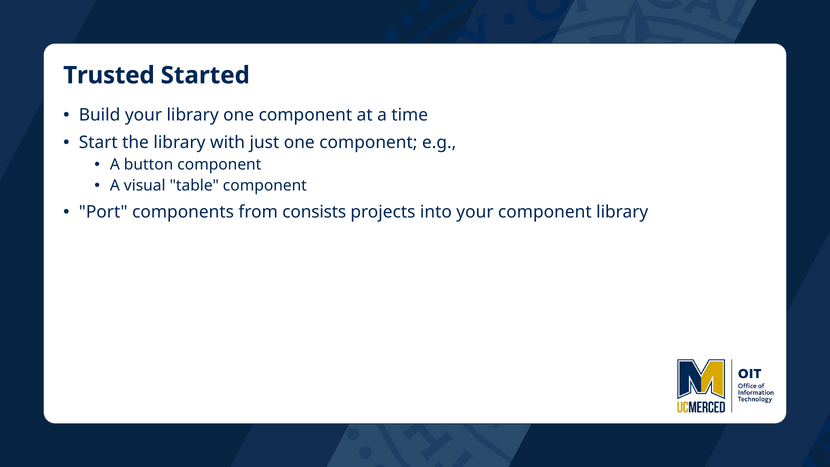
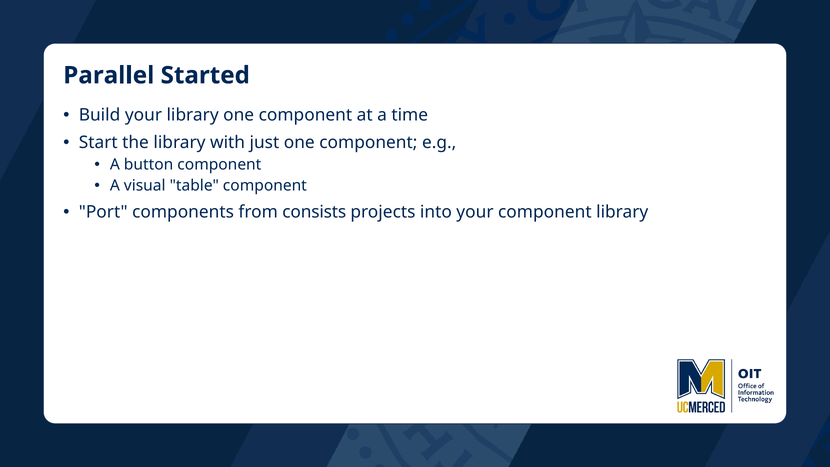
Trusted: Trusted -> Parallel (109, 75)
